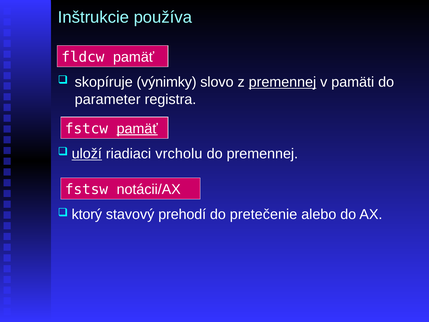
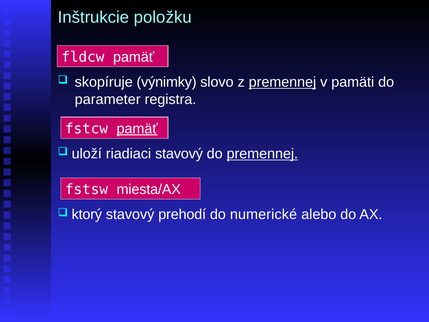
používa: používa -> položku (163, 17)
uloží underline: present -> none (87, 154)
riadiaci vrcholu: vrcholu -> stavový (179, 154)
premennej underline: none -> present (262, 154)
notácii/AX: notácii/AX -> miesta/AX (149, 189)
pretečenie: pretečenie -> numerické (264, 214)
